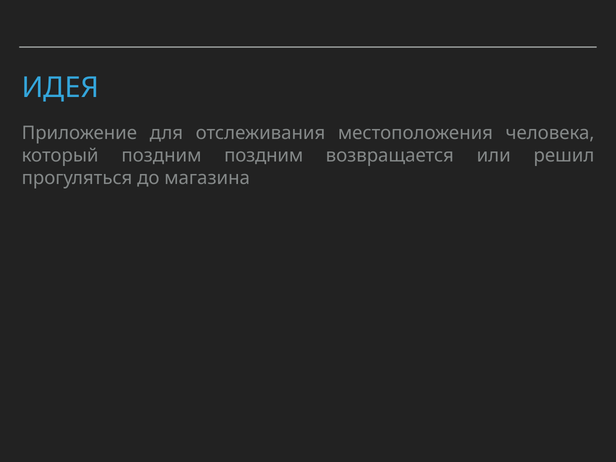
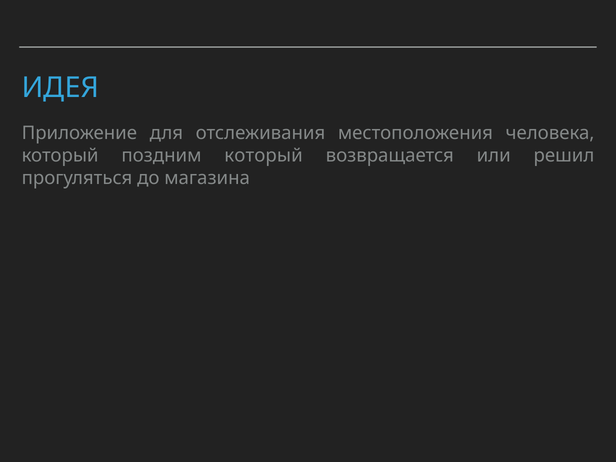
поздним поздним: поздним -> который (264, 156)
